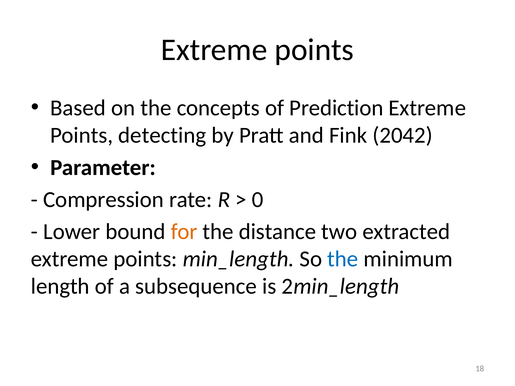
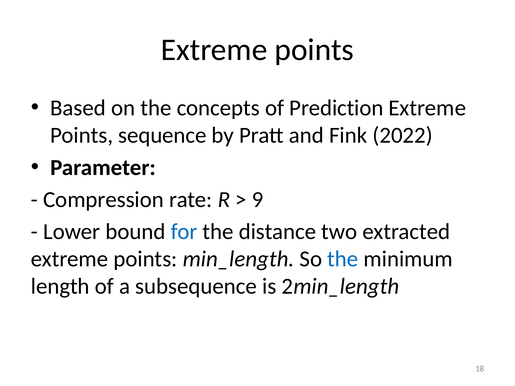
detecting: detecting -> sequence (162, 136)
2042: 2042 -> 2022 (403, 136)
0: 0 -> 9 (258, 200)
for colour: orange -> blue (184, 232)
